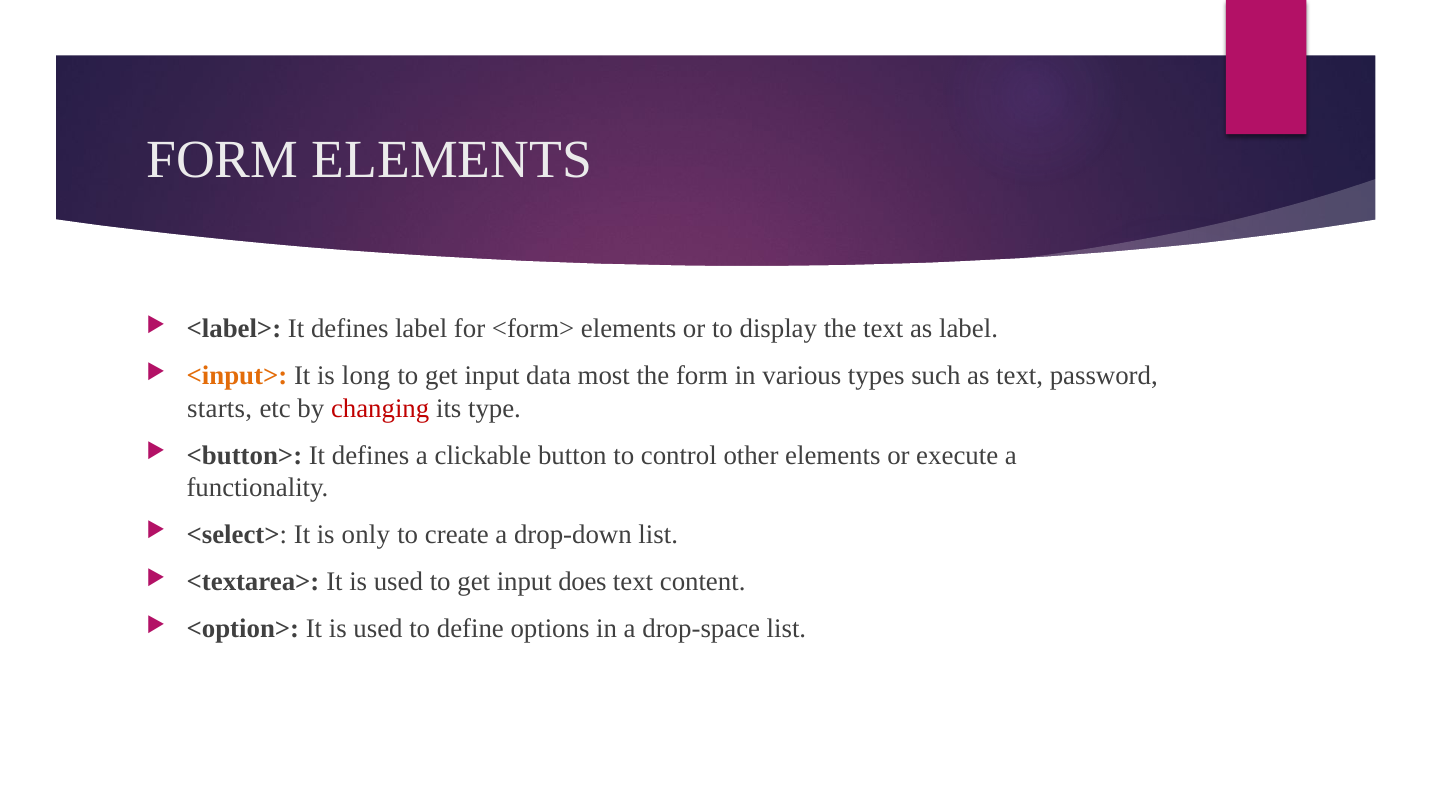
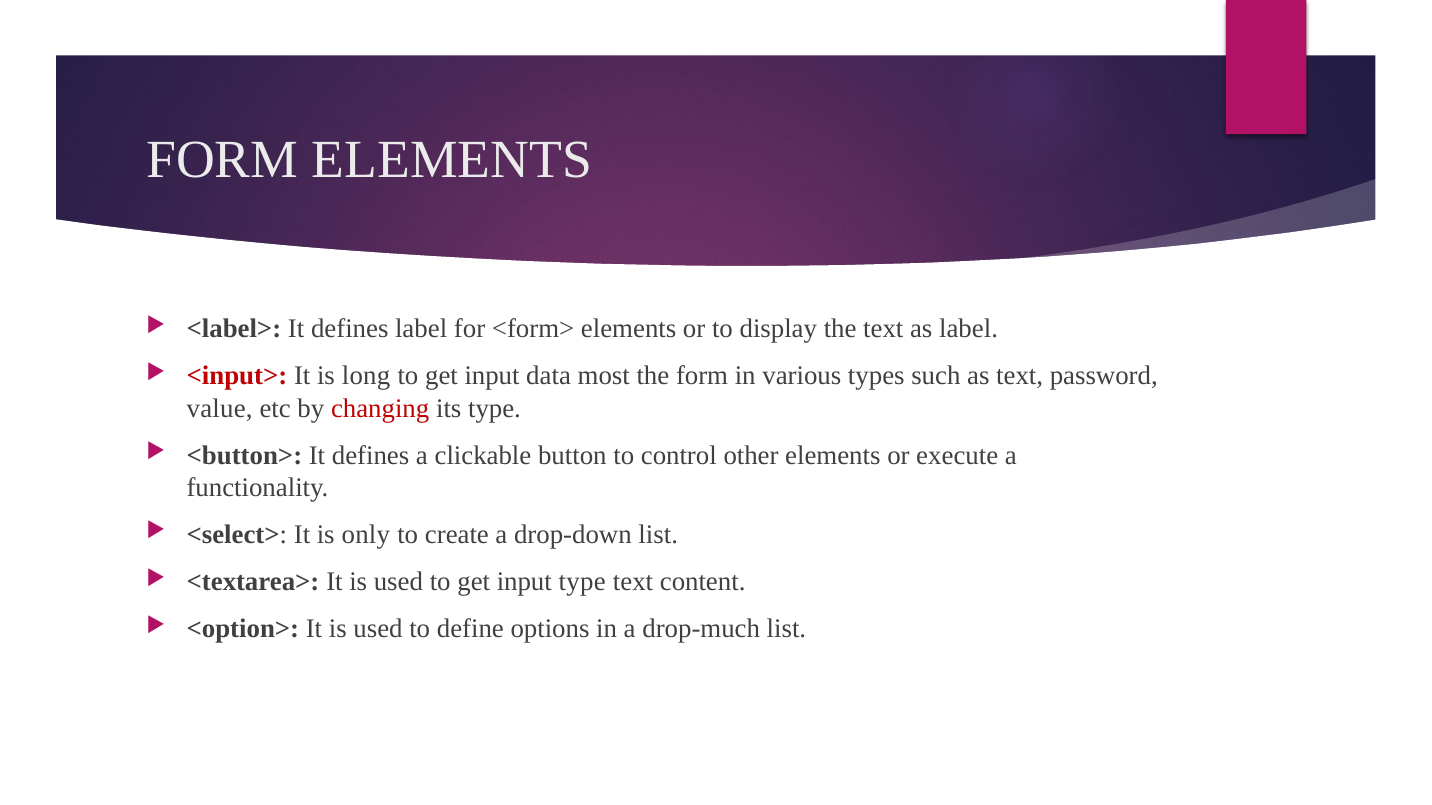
<input> colour: orange -> red (237, 376)
starts: starts -> value (220, 409)
input does: does -> type (582, 582)
drop-space: drop-space -> drop-much (701, 629)
